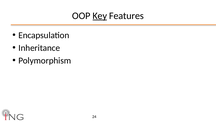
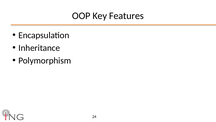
Key underline: present -> none (100, 16)
